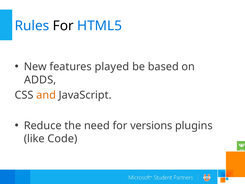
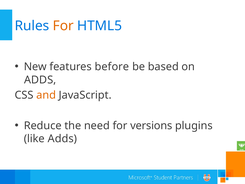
For colour: black -> orange (63, 26)
played: played -> before (112, 67)
like Code: Code -> Adds (62, 139)
